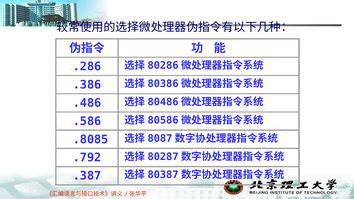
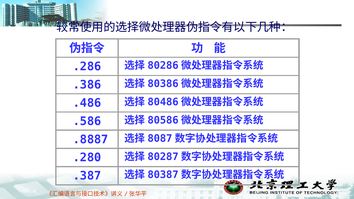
.8085: .8085 -> .8887 (91, 139)
.792: .792 -> .280 (87, 158)
